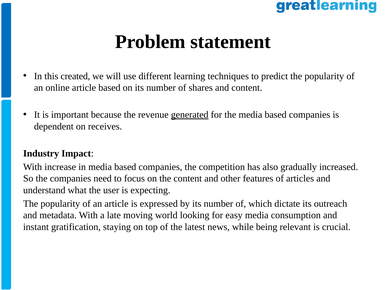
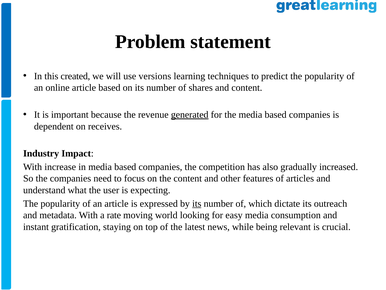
different: different -> versions (155, 76)
its underline: none -> present (197, 203)
late: late -> rate (114, 215)
